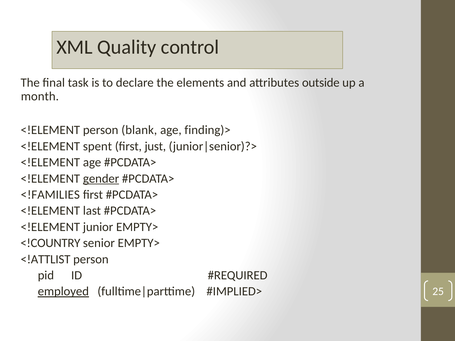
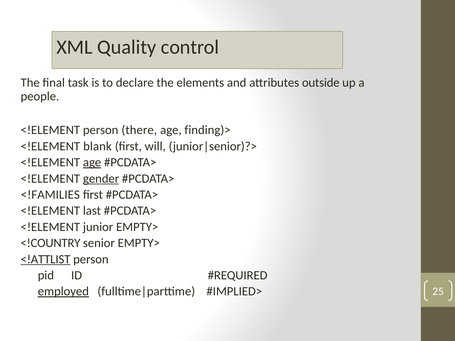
month: month -> people (40, 96)
blank: blank -> there (139, 130)
spent: spent -> blank (97, 146)
just: just -> will (155, 146)
age underline: none -> present (92, 163)
<!ATTLIST underline: none -> present (46, 259)
